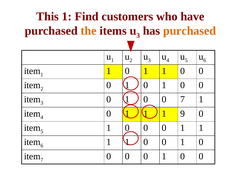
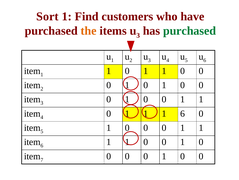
This: This -> Sort (47, 16)
purchased colour: orange -> green (190, 31)
7: 7 -> 1 (183, 99)
1 9: 9 -> 6 (183, 113)
